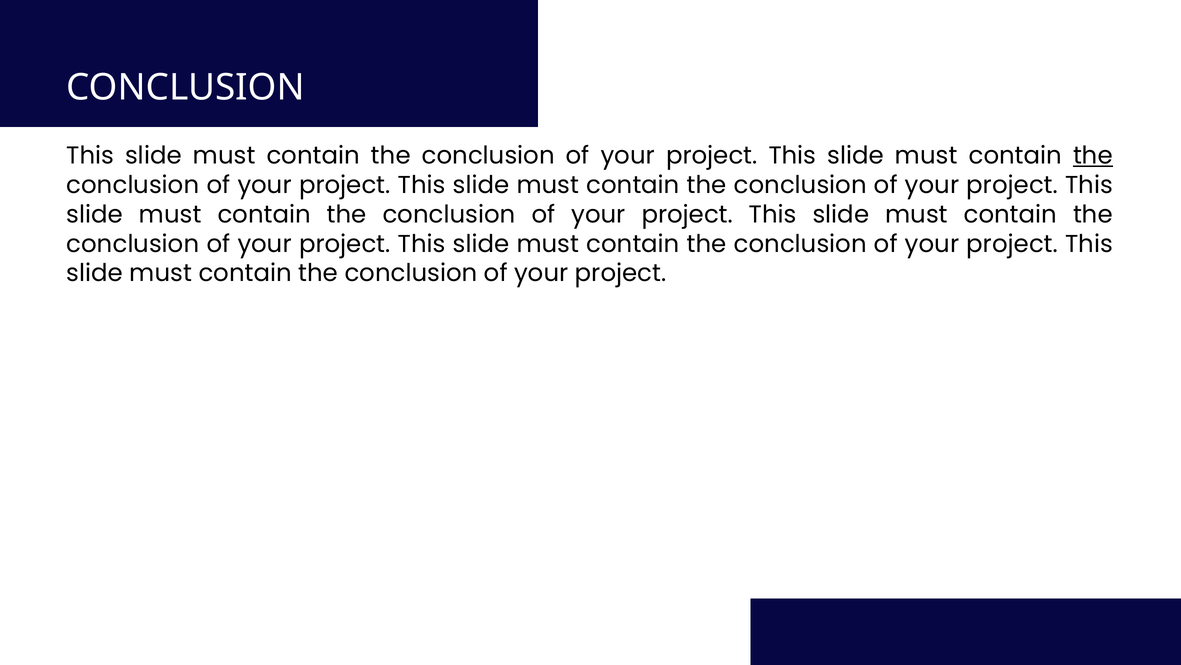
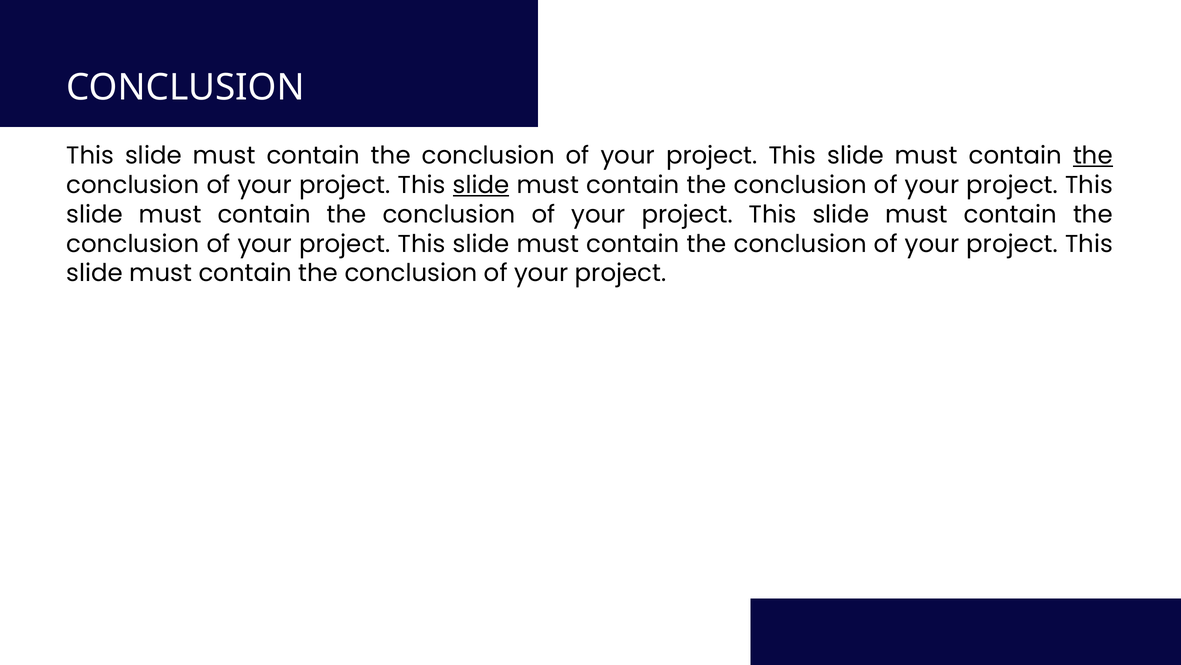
slide underline: none -> present (481, 185)
